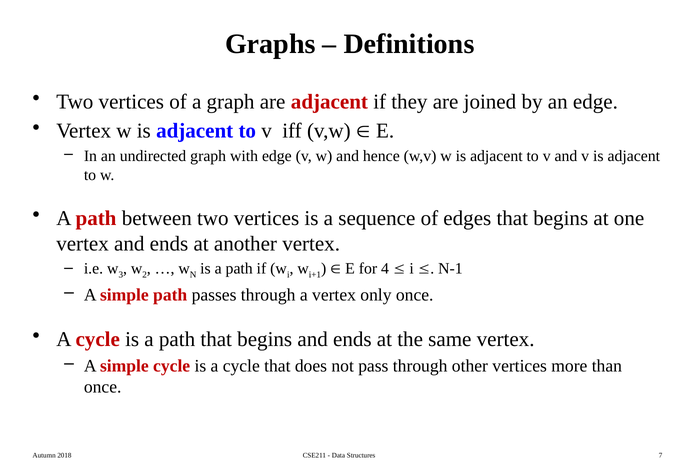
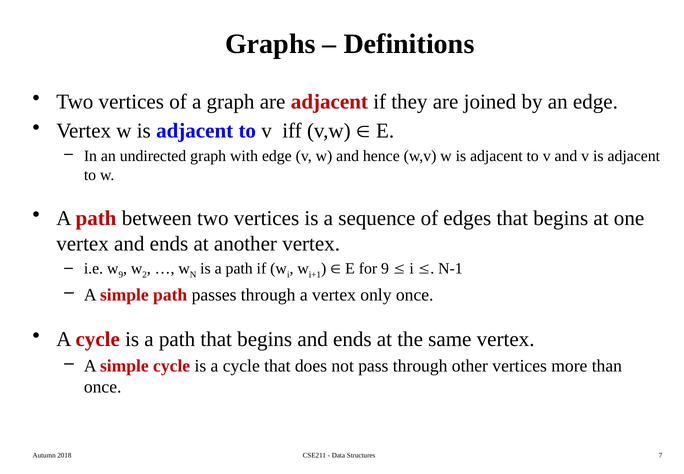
w 3: 3 -> 9 (121, 275)
for 4: 4 -> 9 (385, 268)
